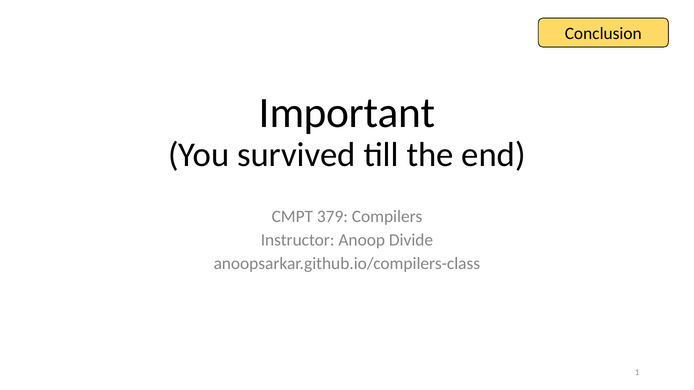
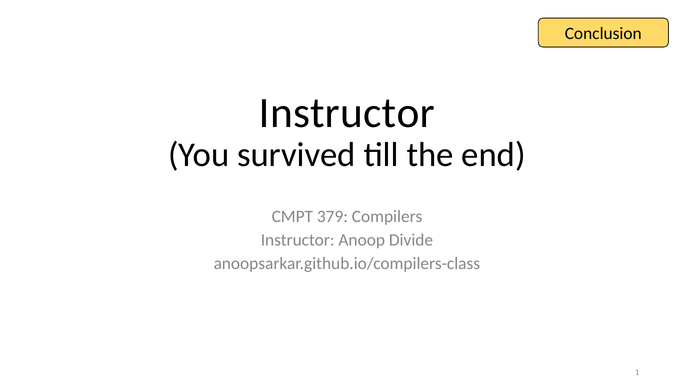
Important: Important -> Instructor (347, 113)
